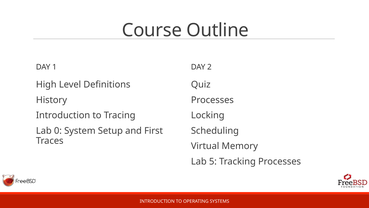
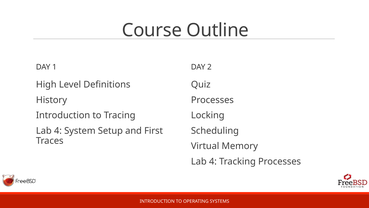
0: 0 -> 4 (58, 130)
5: 5 -> 4 (213, 161)
